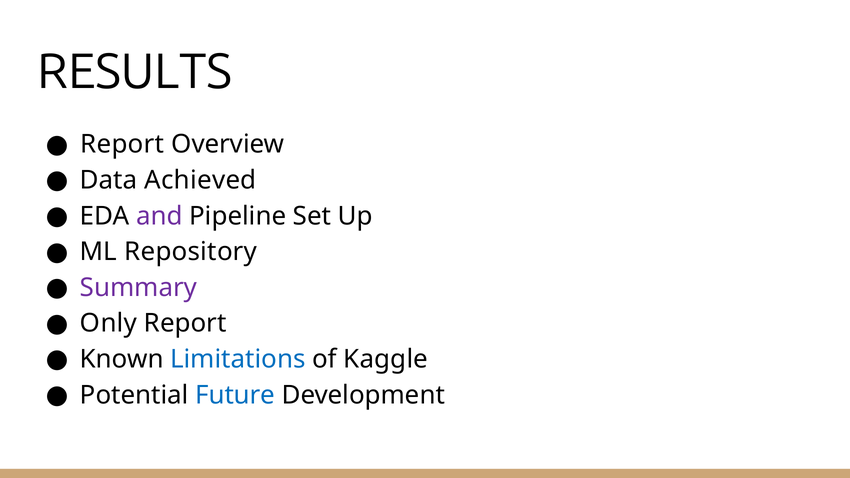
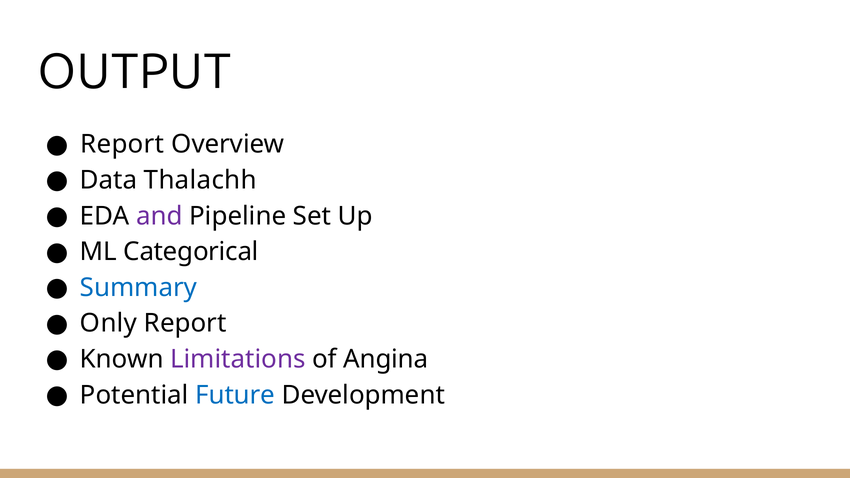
RESULTS: RESULTS -> OUTPUT (134, 72)
Achieved: Achieved -> Thalachh (200, 180)
Repository: Repository -> Categorical (191, 252)
Summary colour: purple -> blue (139, 288)
Limitations colour: blue -> purple (238, 359)
Kaggle: Kaggle -> Angina (386, 359)
